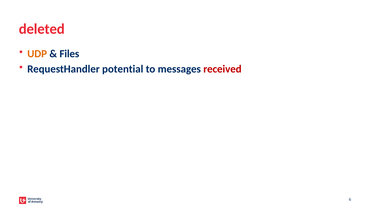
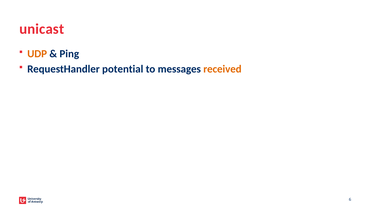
deleted: deleted -> unicast (42, 29)
Files: Files -> Ping (69, 54)
received colour: red -> orange (222, 69)
